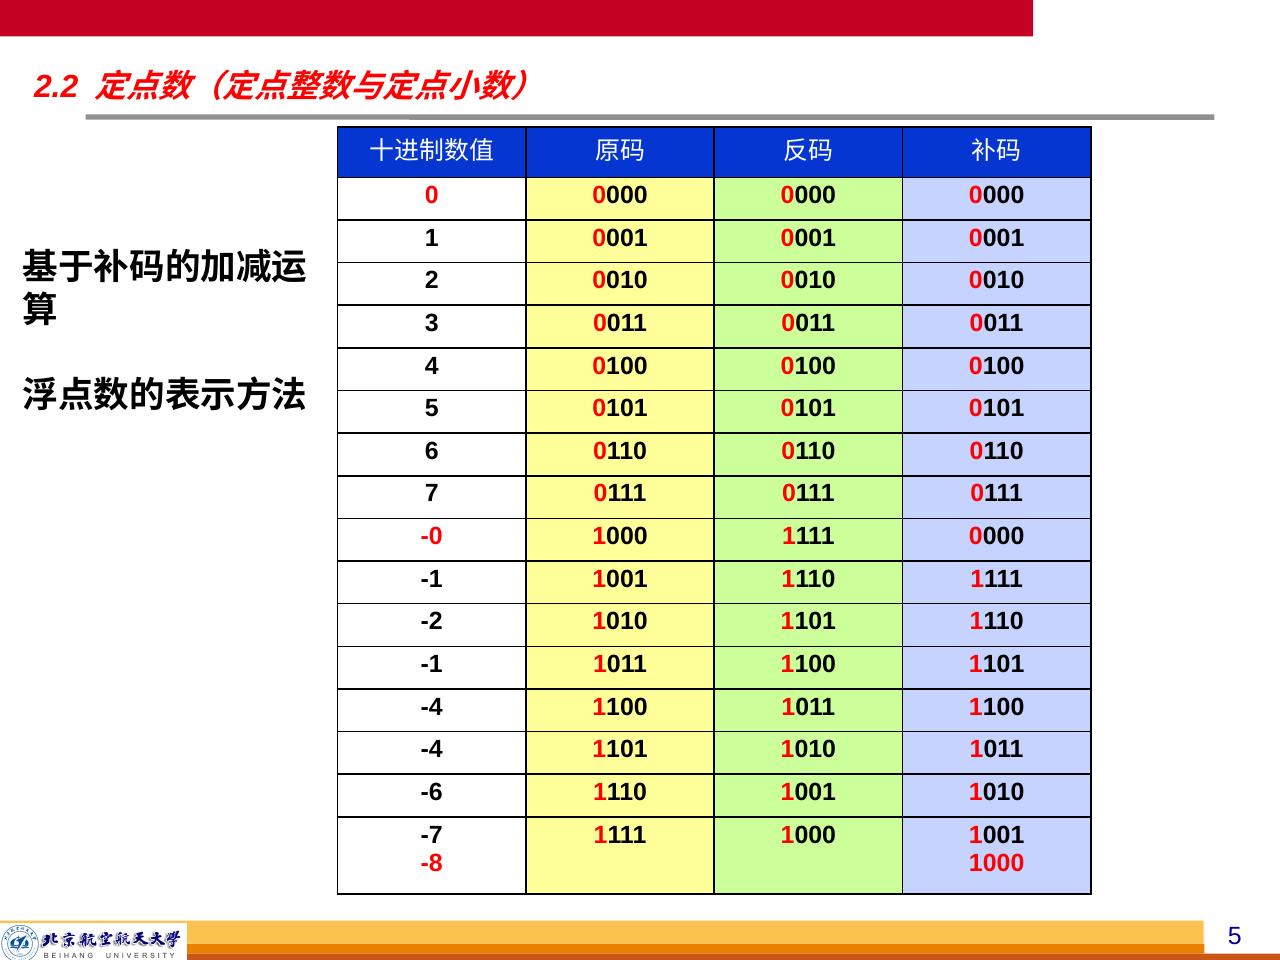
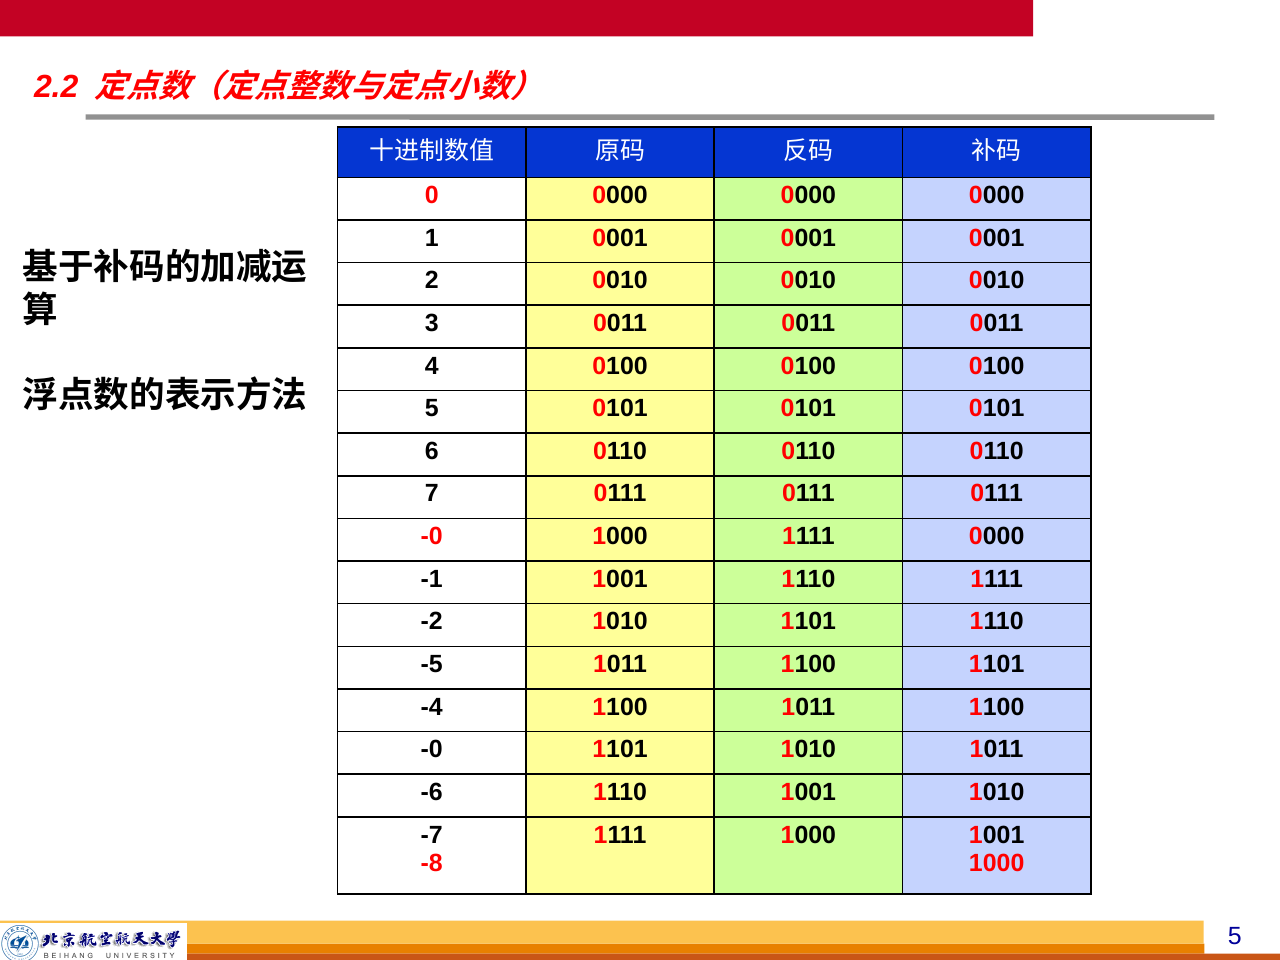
-1: -1 -> -5 (432, 664)
-4: -4 -> -0 (432, 750)
